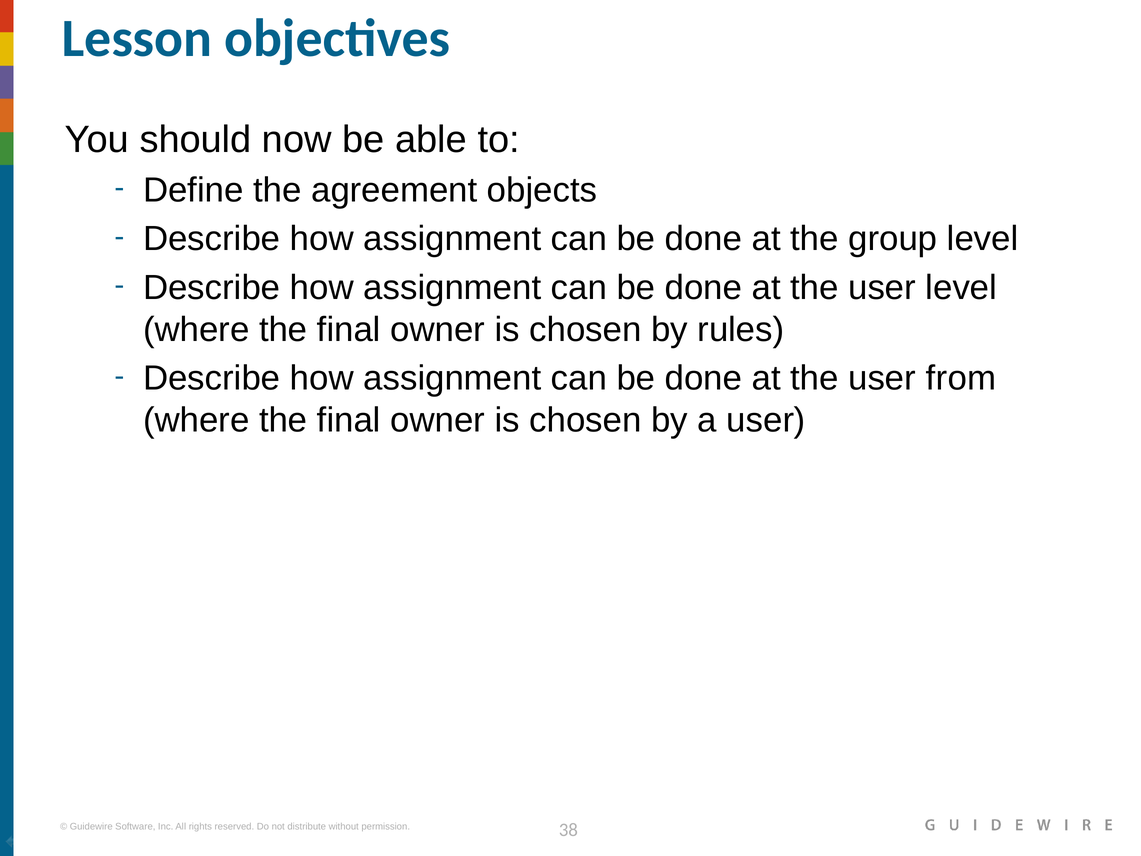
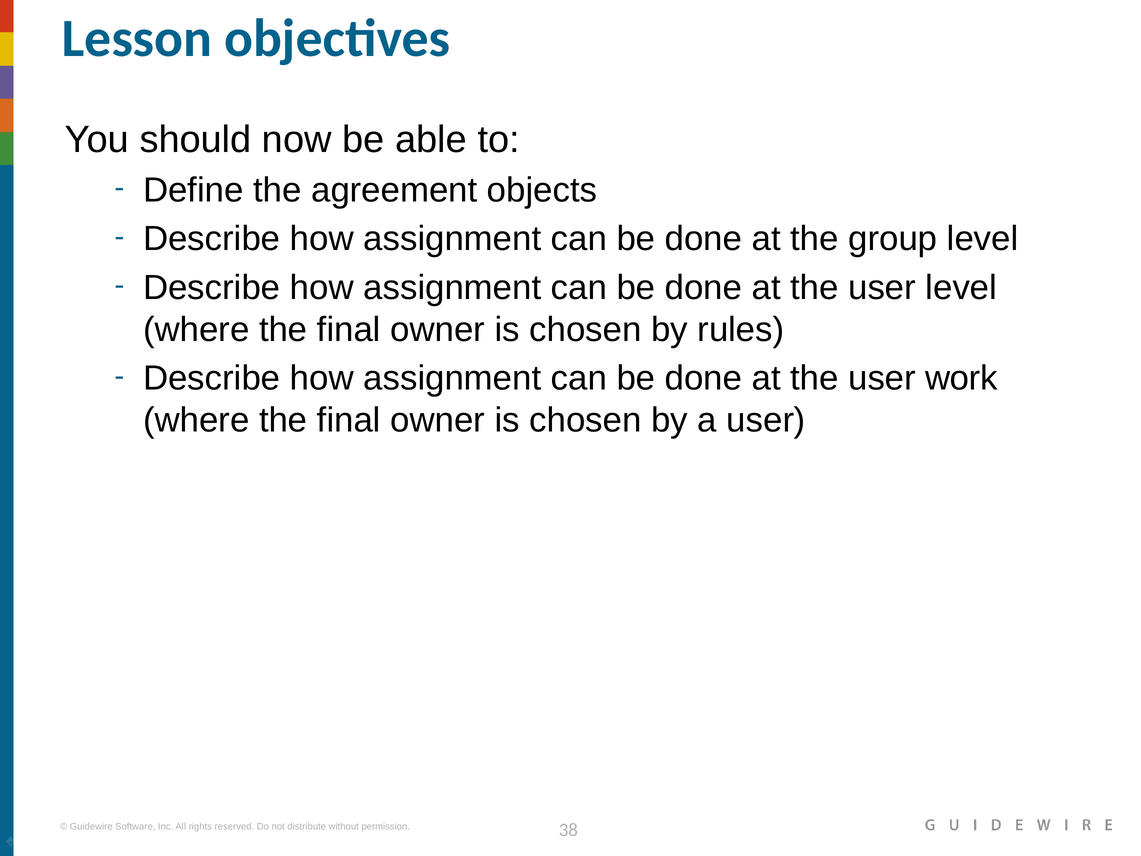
from: from -> work (961, 378)
